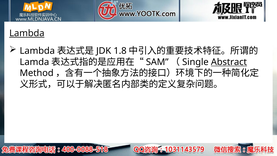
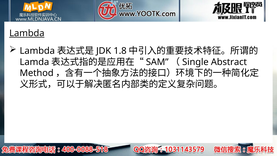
Abstract underline: present -> none (229, 62)
